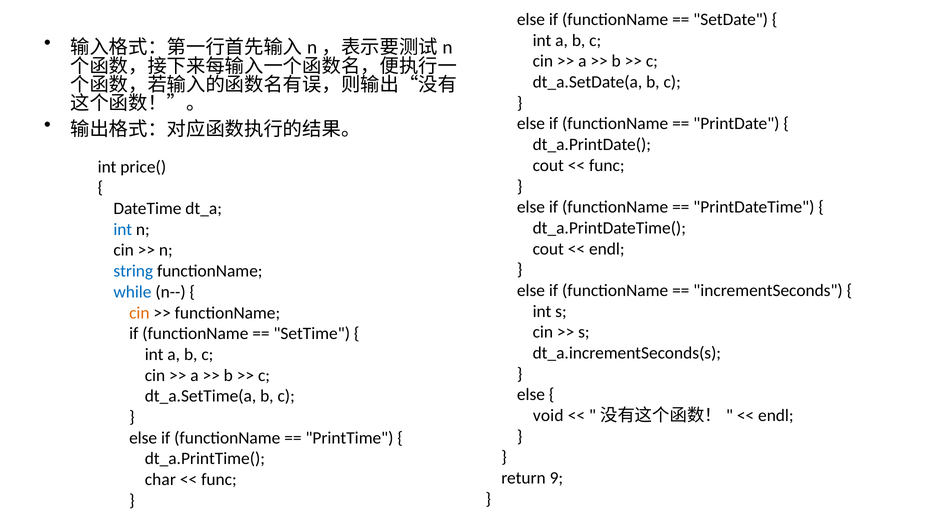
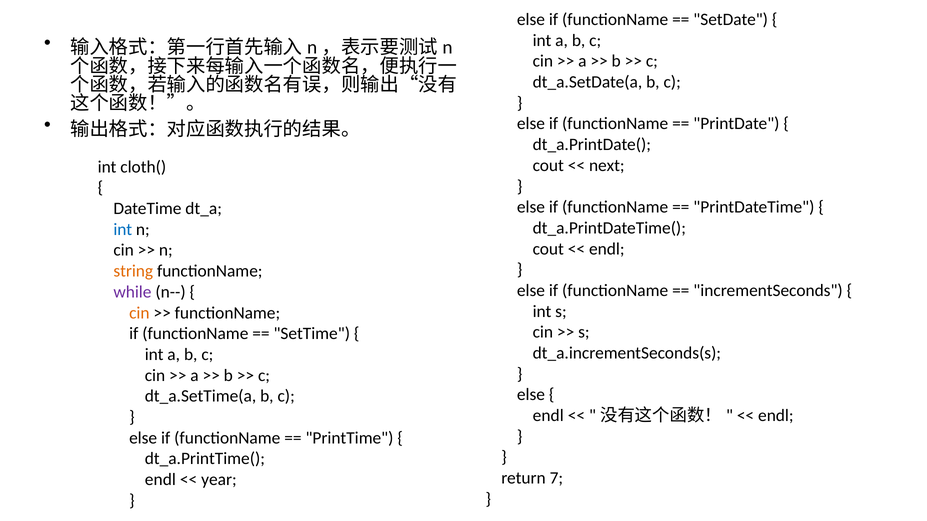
func: func -> next (607, 166)
price(: price( -> cloth( (143, 167)
string colour: blue -> orange (133, 271)
while colour: blue -> purple (132, 292)
void: void -> endl (548, 416)
9: 9 -> 7 (556, 478)
char: char -> endl (160, 480)
func: func -> year (219, 480)
